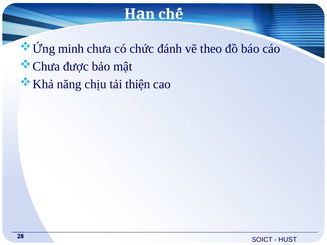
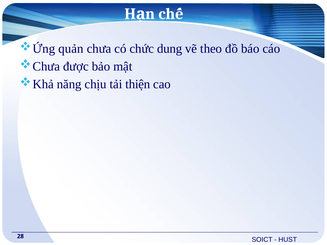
minh: minh -> quản (71, 49)
đánh: đánh -> dung (170, 49)
